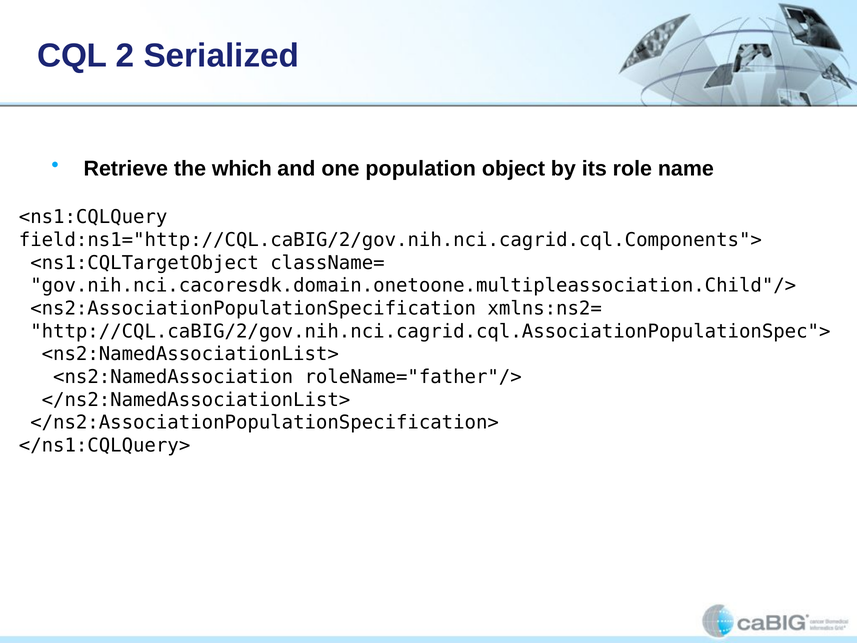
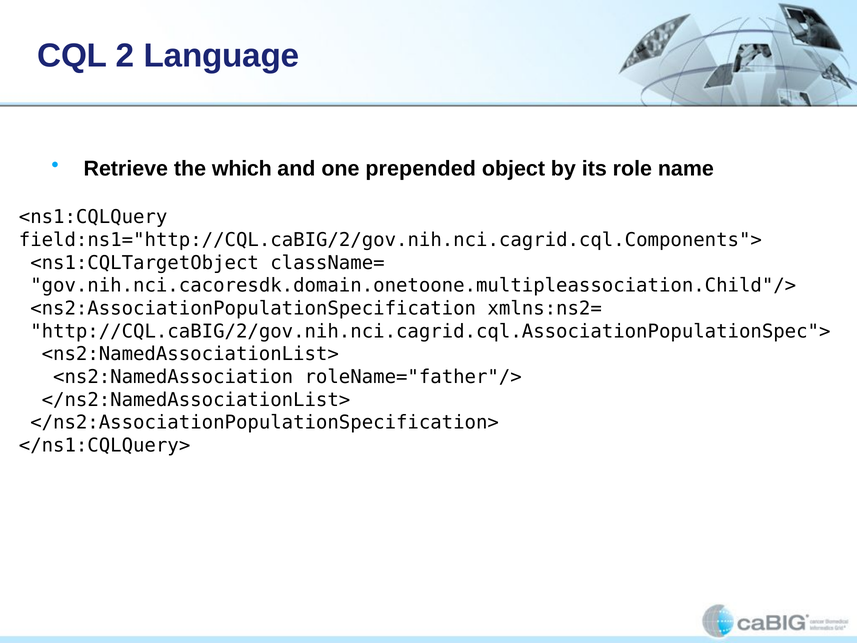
Serialized: Serialized -> Language (221, 56)
population: population -> prepended (421, 169)
